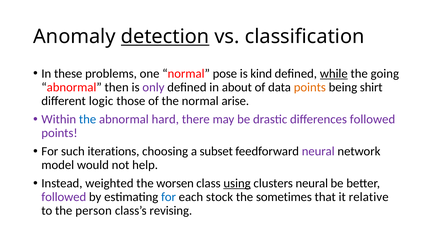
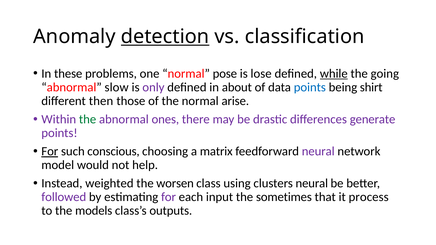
kind: kind -> lose (261, 74)
then: then -> slow (117, 87)
points colour: orange -> blue (310, 87)
logic: logic -> then (101, 101)
the colour: blue -> green (88, 119)
hard: hard -> ones (165, 119)
differences followed: followed -> generate (373, 119)
For underline: none -> present (50, 151)
iterations: iterations -> conscious (113, 151)
subset: subset -> matrix (216, 151)
using underline: present -> none (237, 184)
for colour: blue -> purple (169, 197)
stock: stock -> input (220, 197)
relative: relative -> process (369, 197)
person: person -> models (94, 211)
revising: revising -> outputs (171, 211)
